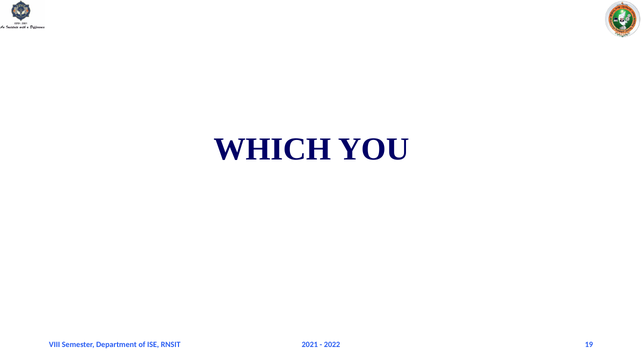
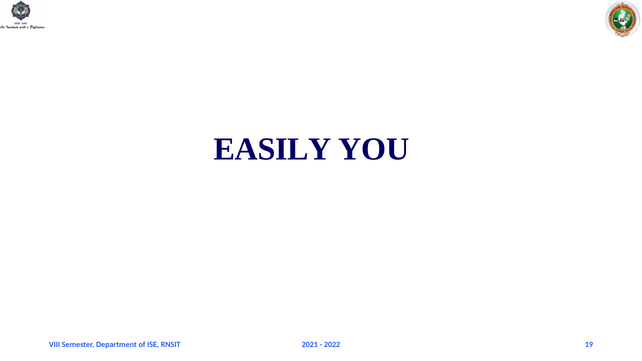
WHICH: WHICH -> EASILY (273, 149)
